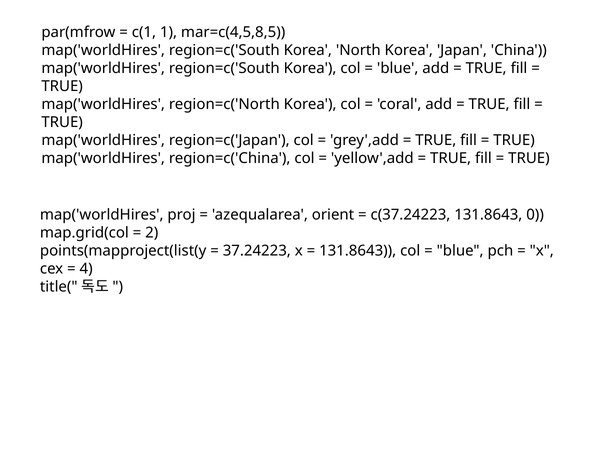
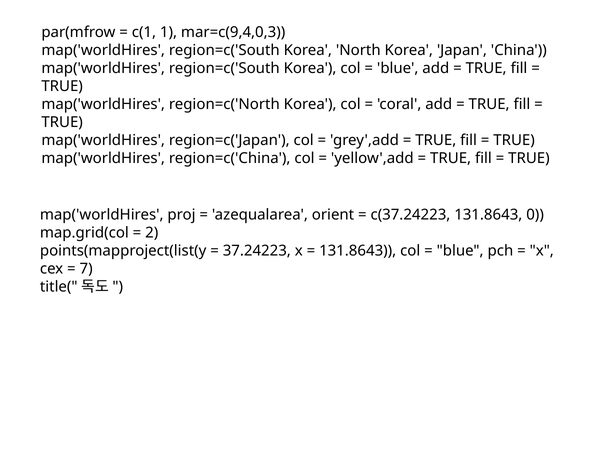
mar=c(4,5,8,5: mar=c(4,5,8,5 -> mar=c(9,4,0,3 (233, 32)
4: 4 -> 7 (86, 269)
